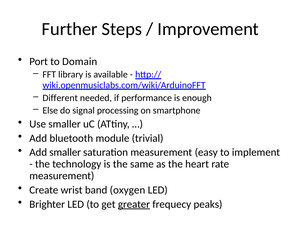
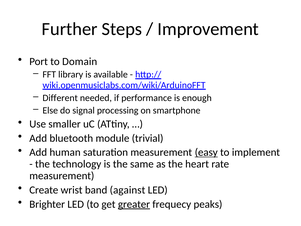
Add smaller: smaller -> human (65, 152)
easy underline: none -> present (206, 152)
oxygen: oxygen -> against (128, 190)
